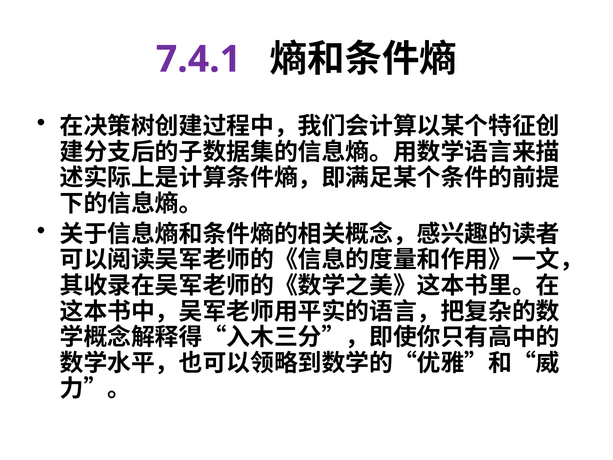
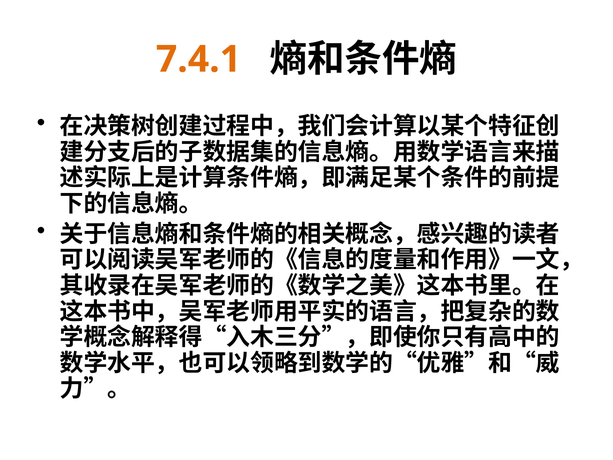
7.4.1 colour: purple -> orange (198, 59)
